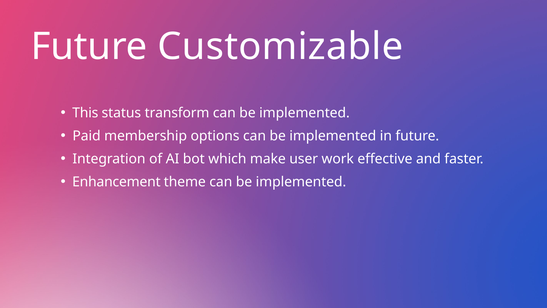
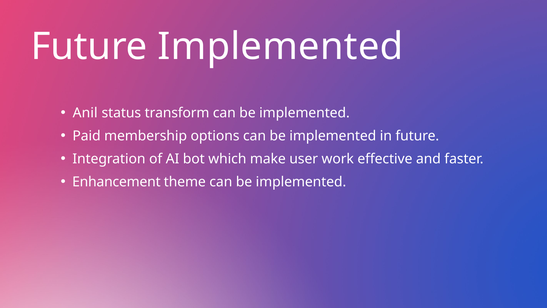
Future Customizable: Customizable -> Implemented (280, 47)
This: This -> Anil (85, 113)
